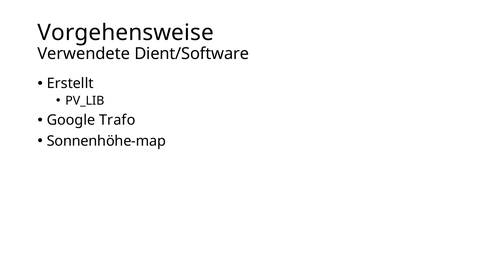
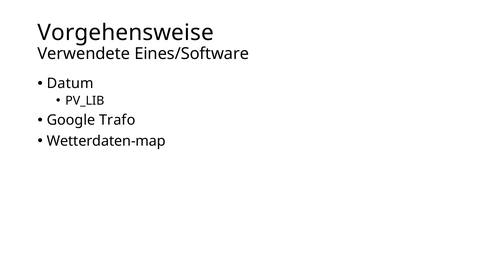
Dient/Software: Dient/Software -> Eines/Software (192, 54)
Erstellt: Erstellt -> Datum (70, 83)
Sonnenhöhe-map: Sonnenhöhe-map -> Wetterdaten-map (106, 141)
